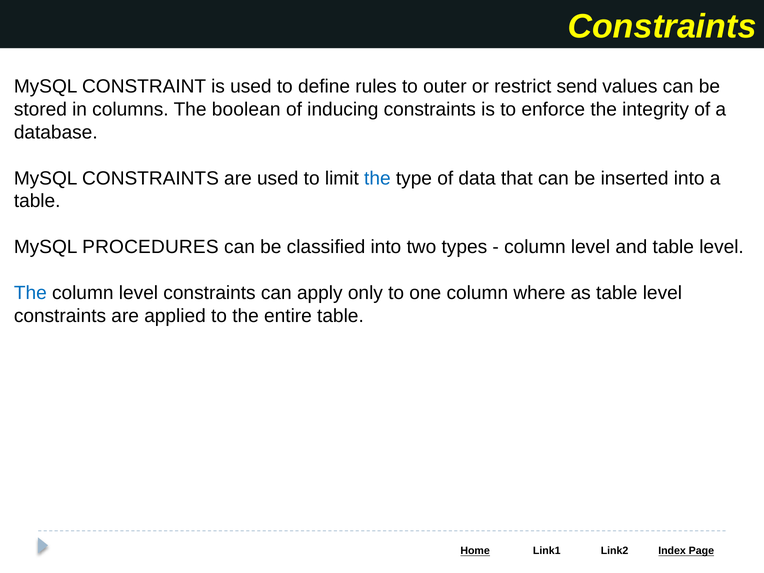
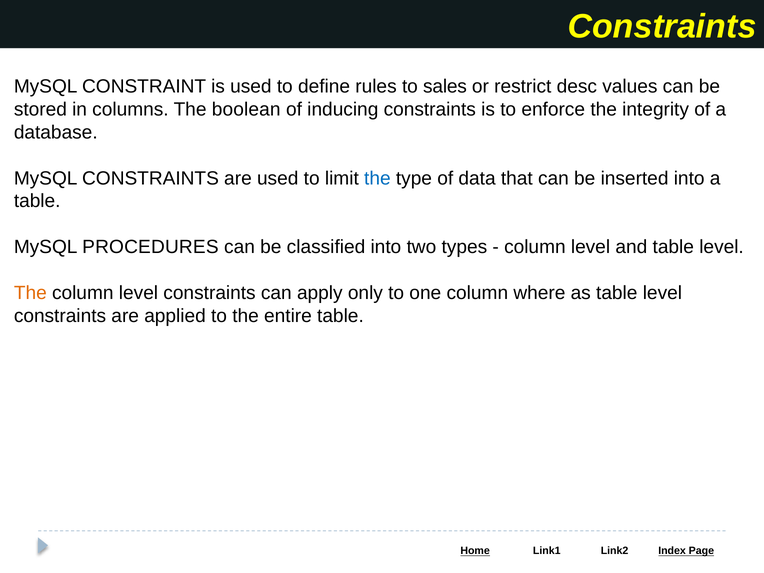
outer: outer -> sales (445, 87)
send: send -> desc (577, 87)
The colour: blue -> orange (30, 293)
